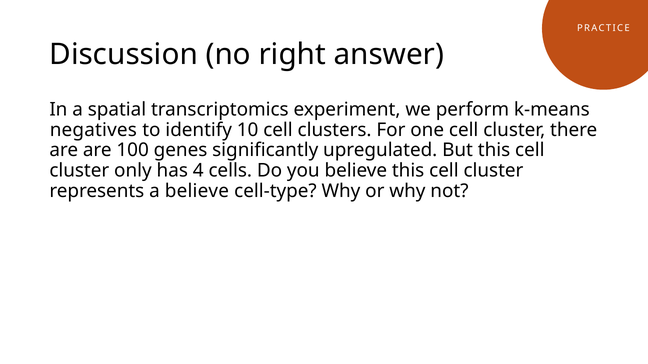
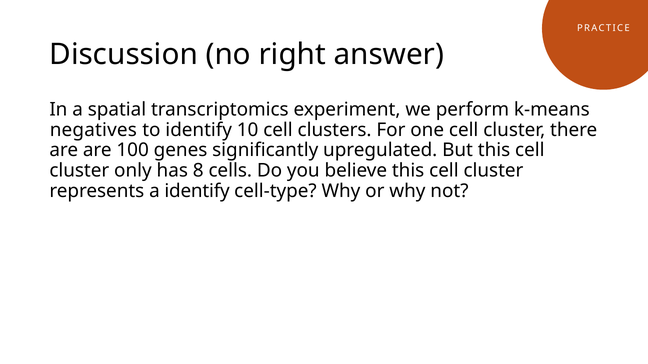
4: 4 -> 8 (198, 171)
a believe: believe -> identify (197, 191)
